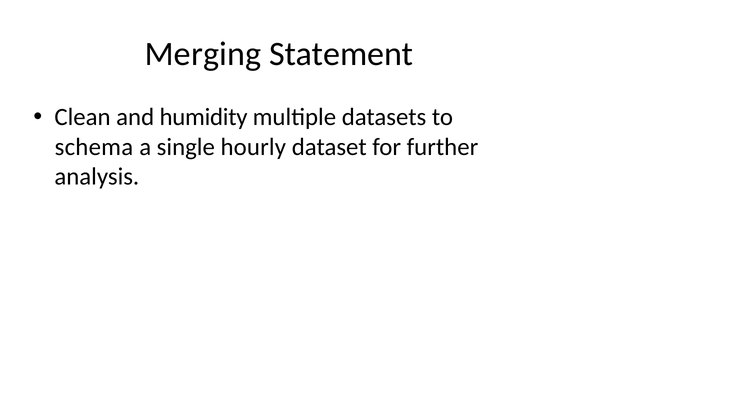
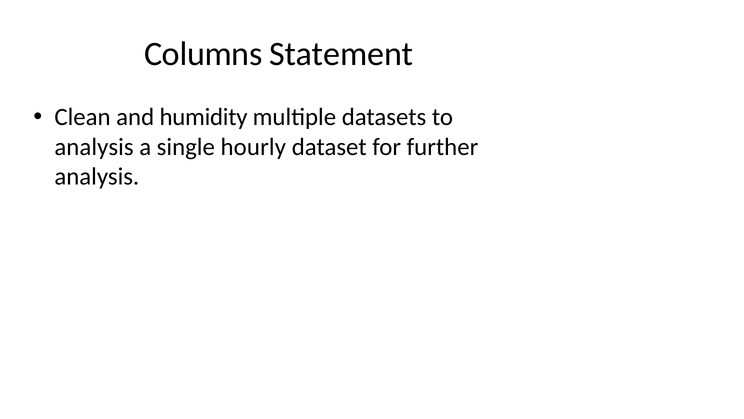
Merging: Merging -> Columns (203, 54)
schema: schema -> analysis (94, 147)
